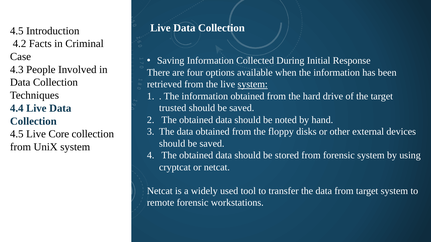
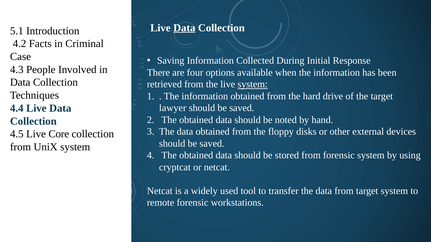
Data underline: none -> present (184, 28)
4.5: 4.5 -> 5.1 (17, 31)
trusted: trusted -> lawyer (173, 108)
